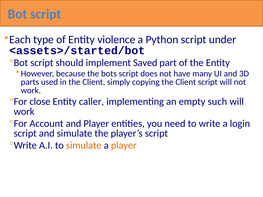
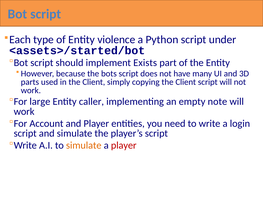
Saved: Saved -> Exists (145, 63)
close: close -> large (40, 102)
such: such -> note (217, 102)
player colour: orange -> red (124, 146)
